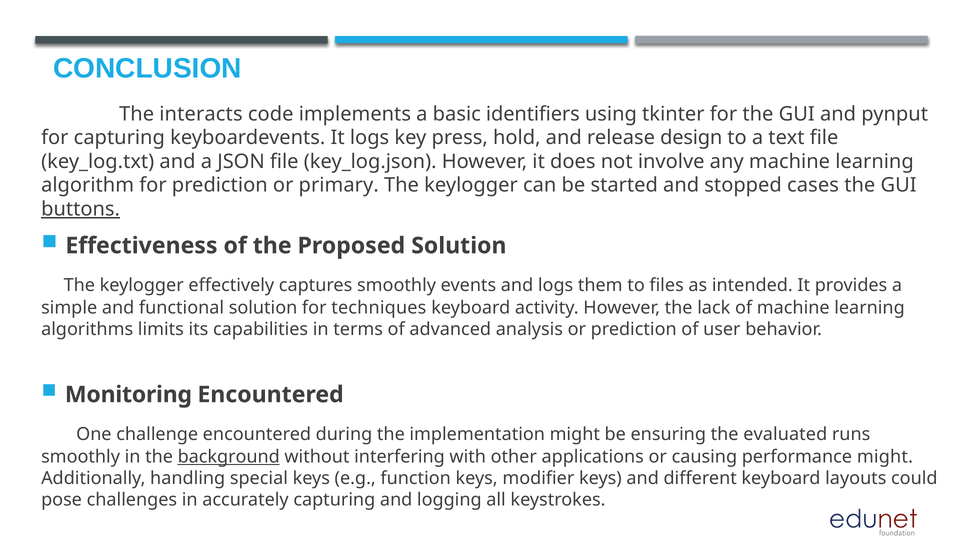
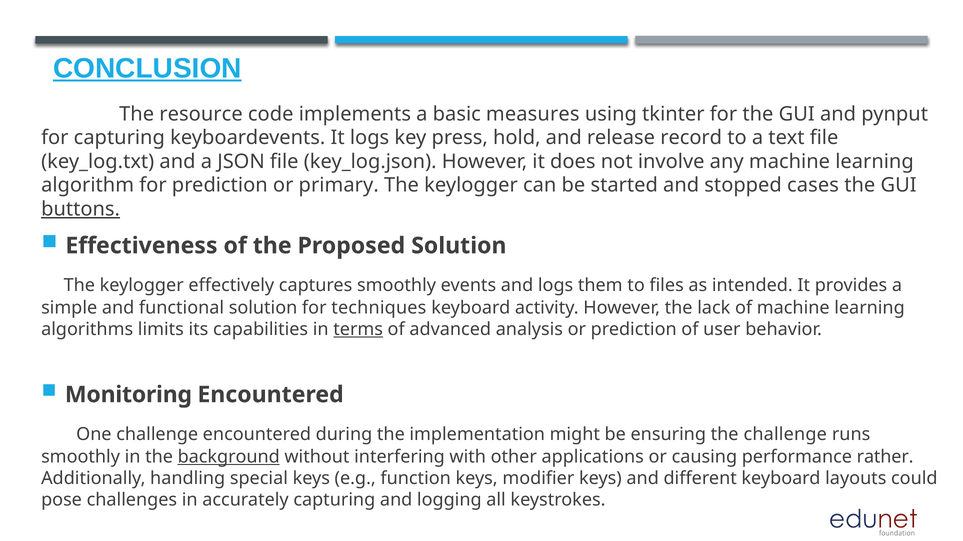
CONCLUSION underline: none -> present (147, 68)
interacts: interacts -> resource (201, 114)
identifiers: identifiers -> measures (533, 114)
design: design -> record (691, 138)
terms underline: none -> present (358, 330)
the evaluated: evaluated -> challenge (785, 435)
performance might: might -> rather (885, 457)
